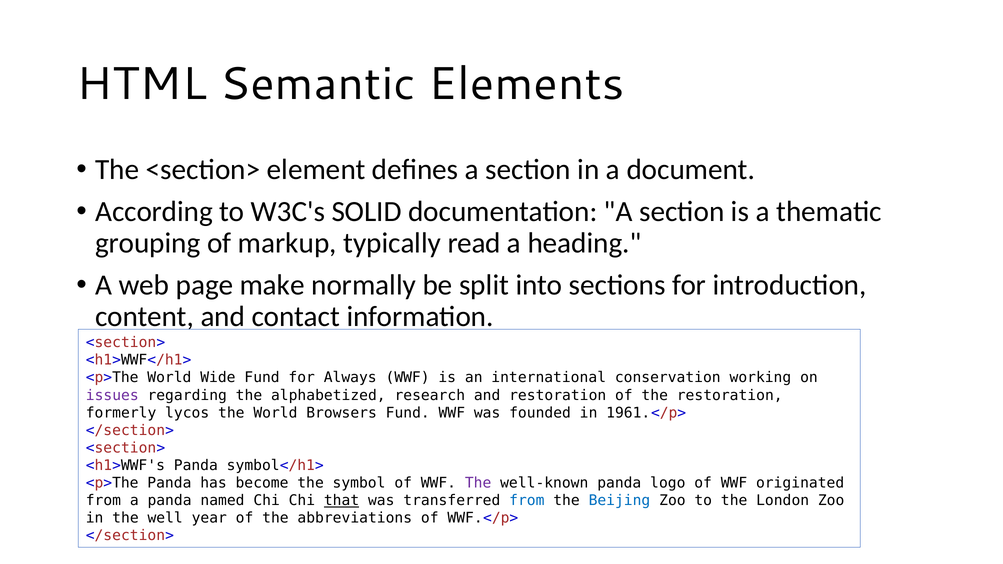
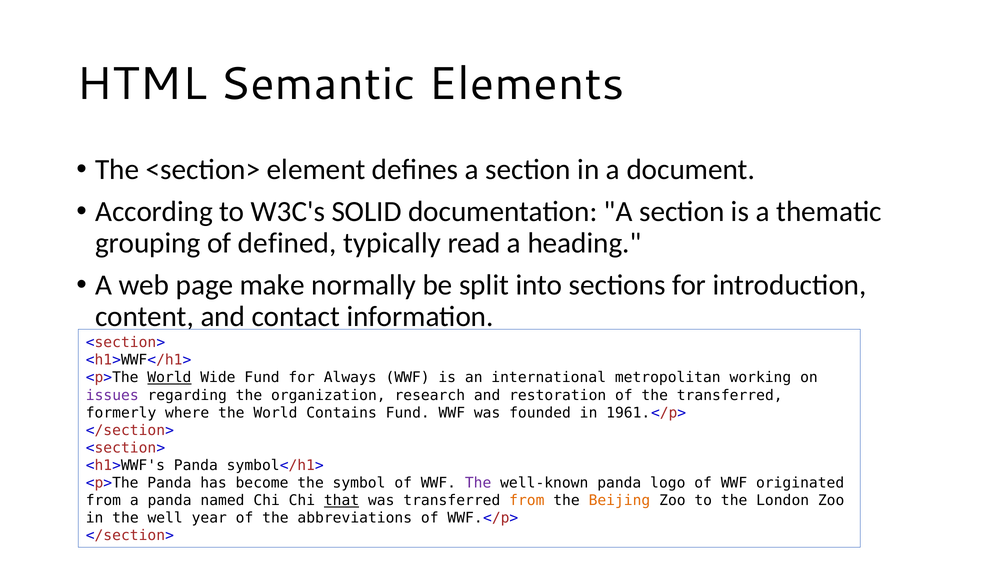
markup: markup -> defined (287, 243)
World underline: none -> present (169, 378)
conservation: conservation -> metropolitan (668, 378)
alphabetized: alphabetized -> organization (328, 395)
the restoration: restoration -> transferred (730, 395)
lycos: lycos -> where (187, 413)
Browsers: Browsers -> Contains (342, 413)
from colour: blue -> orange (527, 501)
Beijing colour: blue -> orange (619, 501)
